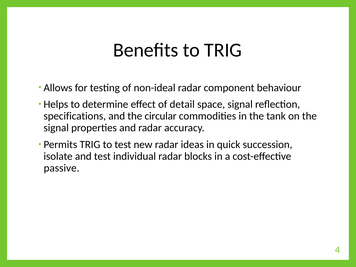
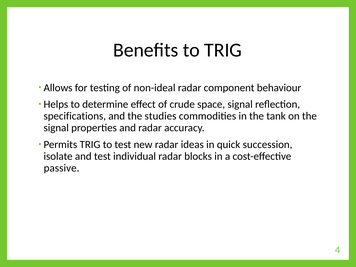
detail: detail -> crude (182, 104)
circular: circular -> studies (161, 116)
